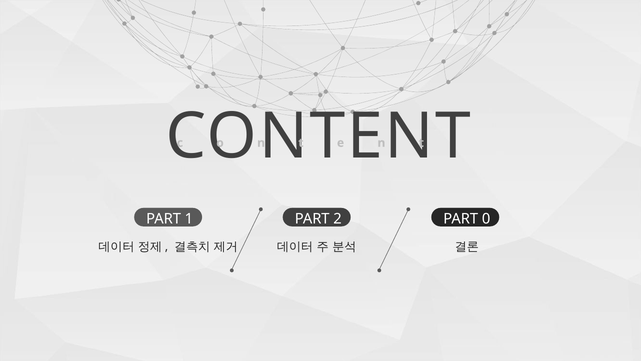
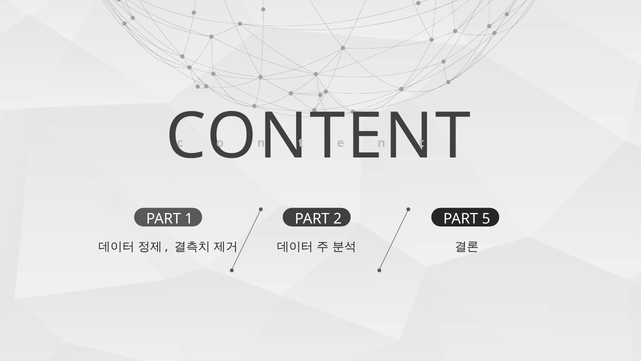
0: 0 -> 5 (486, 219)
